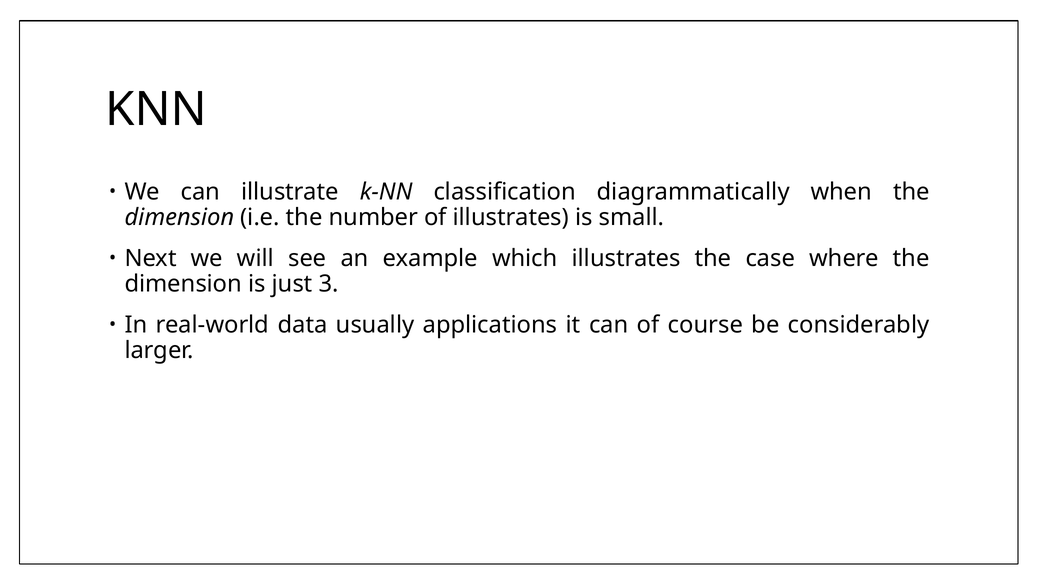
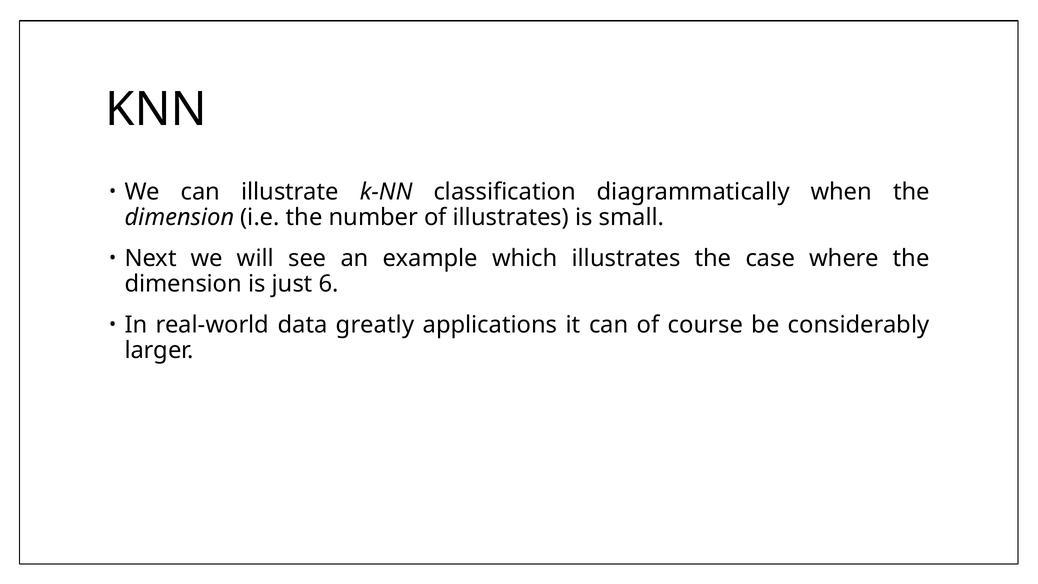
3: 3 -> 6 (329, 284)
usually: usually -> greatly (375, 325)
